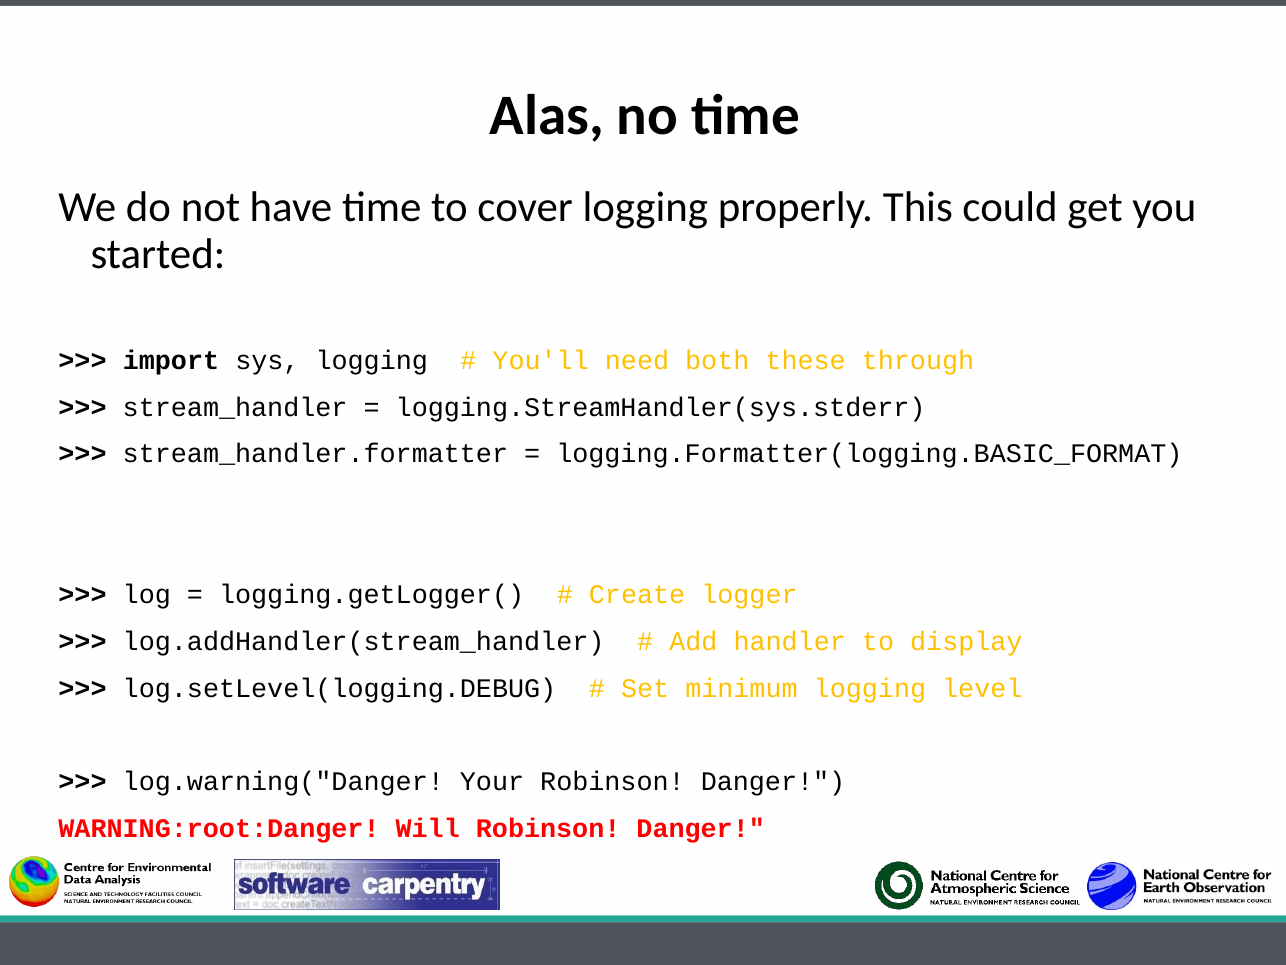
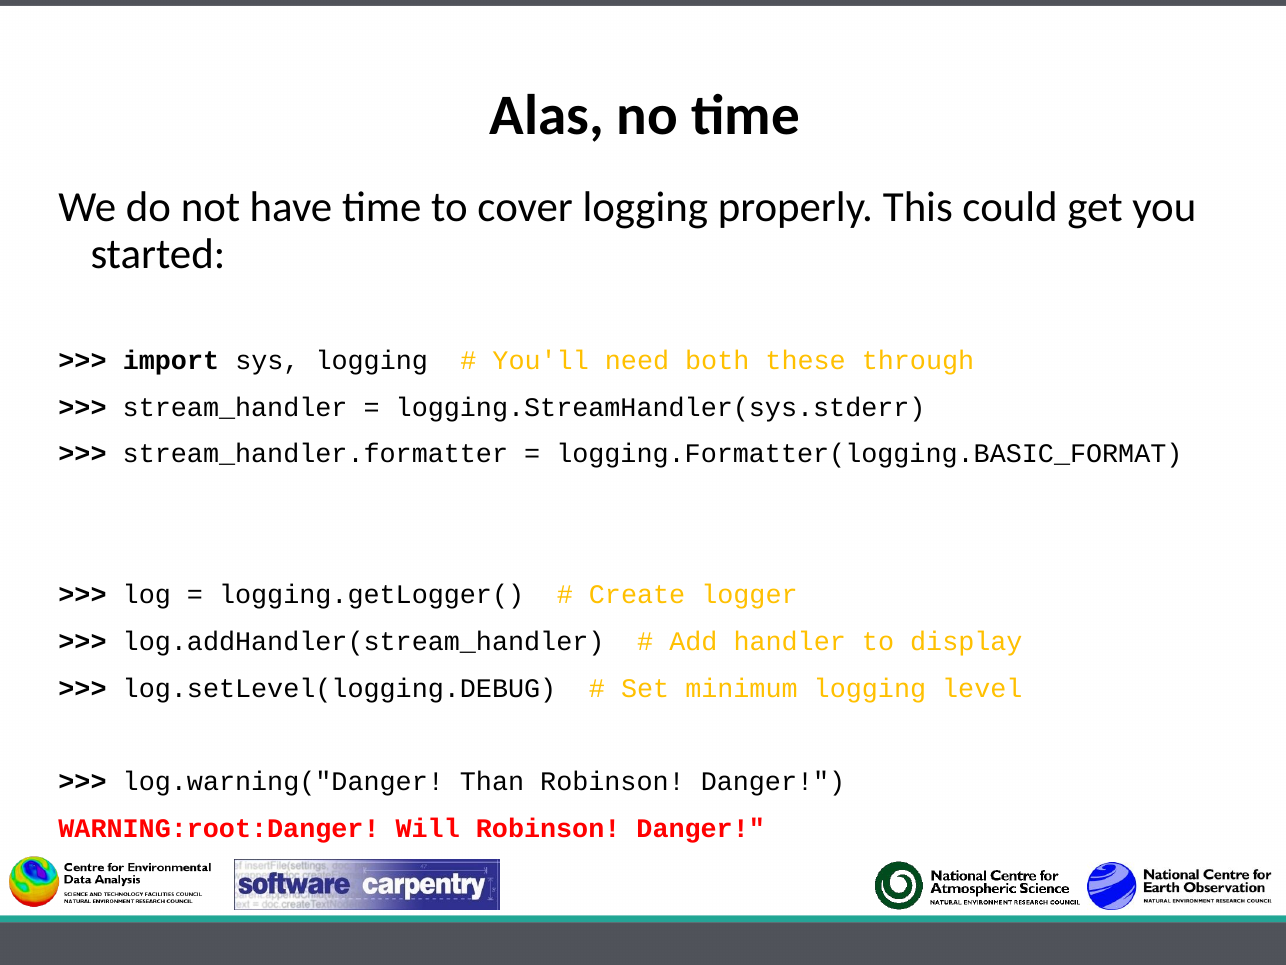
Your: Your -> Than (492, 782)
